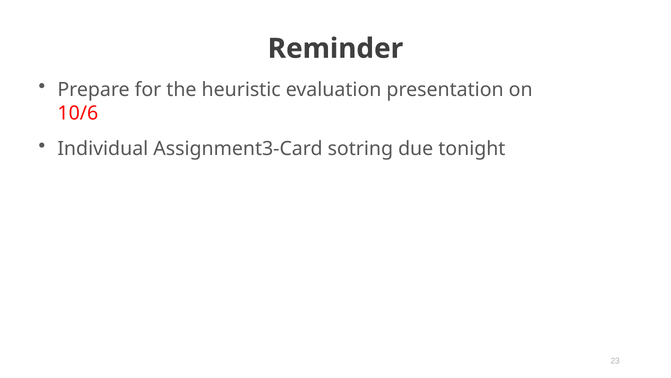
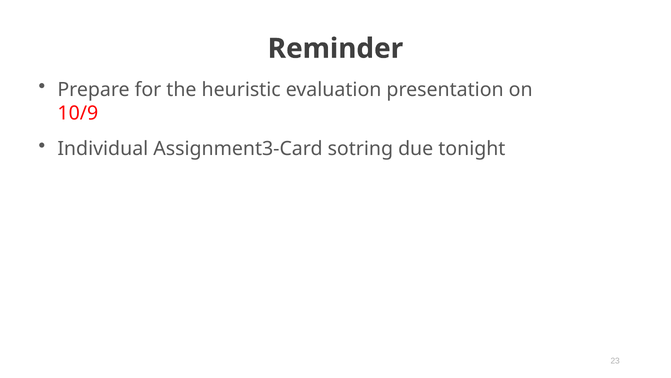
10/6: 10/6 -> 10/9 (78, 113)
